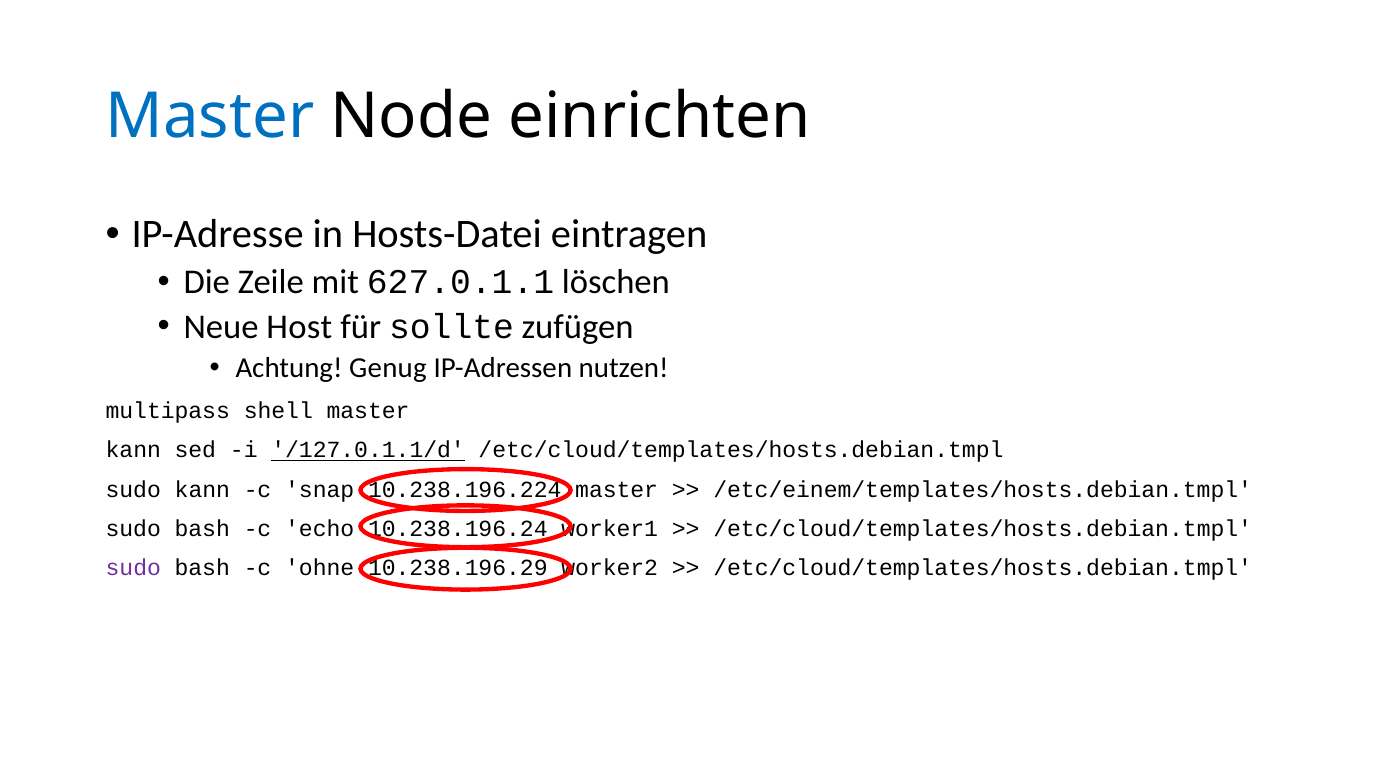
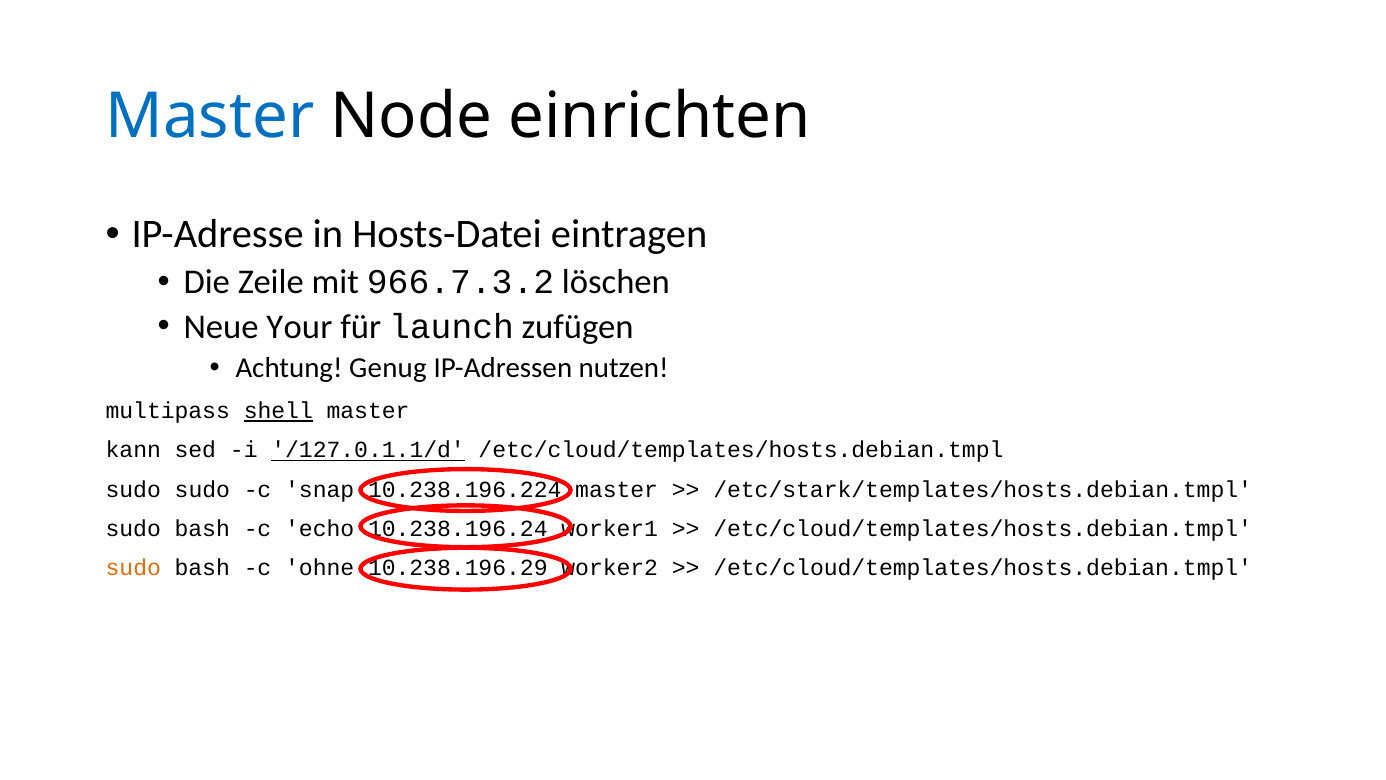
627.0.1.1: 627.0.1.1 -> 966.7.3.2 (461, 282)
Host: Host -> Your (299, 327)
sollte: sollte -> launch (452, 327)
shell underline: none -> present (278, 411)
sudo kann: kann -> sudo (202, 489)
/etc/einem/templates/hosts.debian.tmpl: /etc/einem/templates/hosts.debian.tmpl -> /etc/stark/templates/hosts.debian.tmpl (983, 489)
sudo colour: purple -> orange (133, 568)
